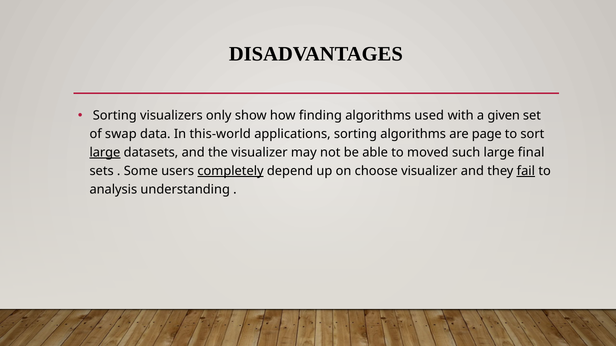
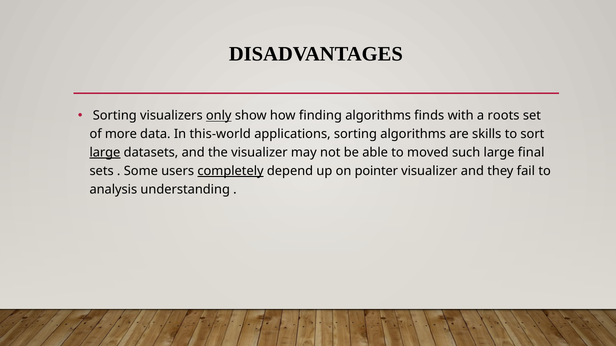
only underline: none -> present (219, 116)
used: used -> finds (429, 116)
given: given -> roots (504, 116)
swap: swap -> more (121, 134)
page: page -> skills (487, 134)
choose: choose -> pointer (376, 171)
fail underline: present -> none (526, 171)
